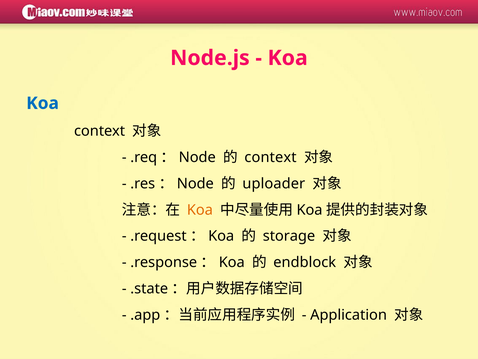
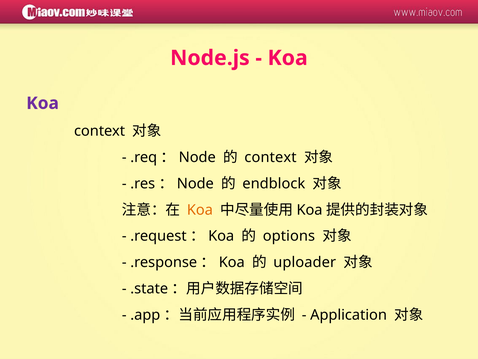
Koa colour: blue -> purple (43, 103)
uploader: uploader -> endblock (274, 183)
storage: storage -> options (289, 236)
endblock: endblock -> uploader (305, 262)
